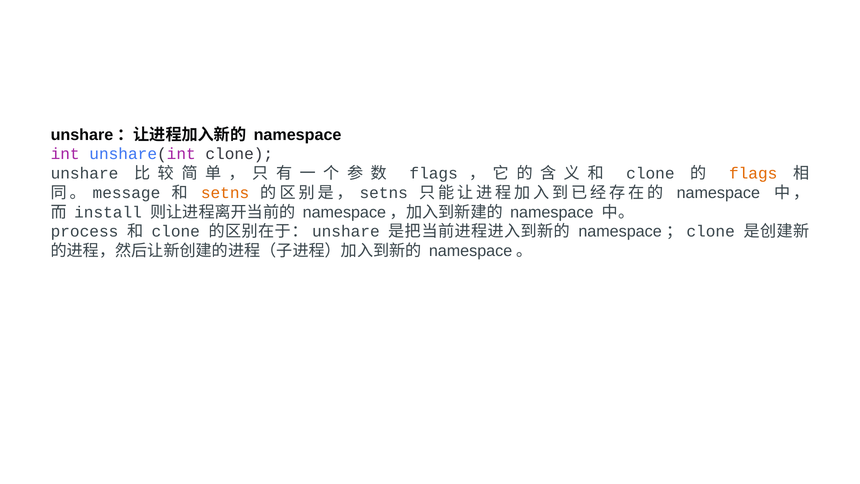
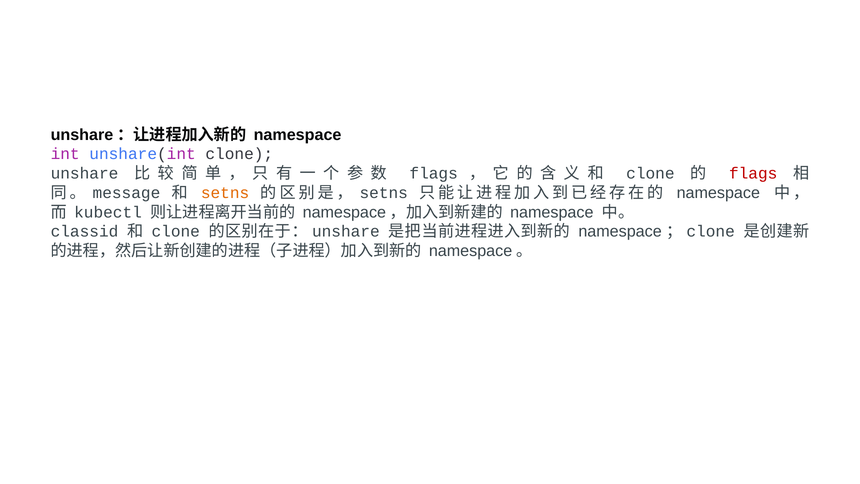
flags colour: orange -> red (753, 173)
install: install -> kubectl (108, 212)
process: process -> classid (84, 231)
